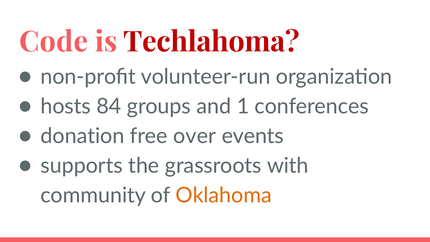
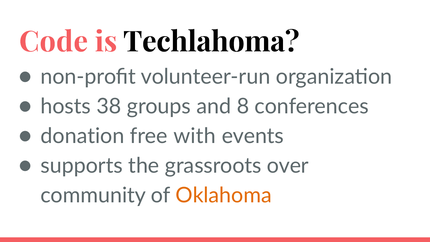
Techlahoma colour: red -> black (211, 42)
84: 84 -> 38 (109, 106)
1: 1 -> 8 (243, 106)
over: over -> with (195, 136)
with: with -> over (288, 166)
